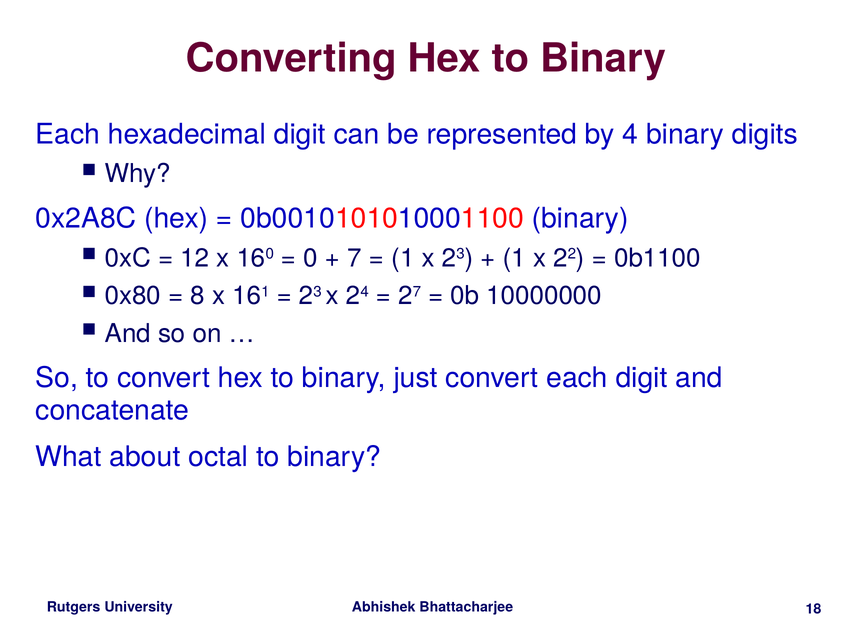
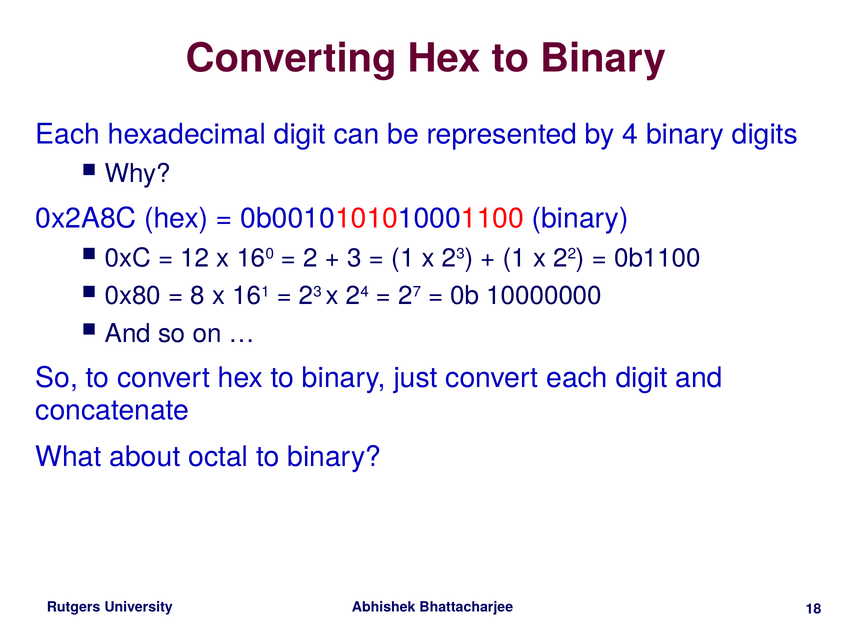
0: 0 -> 2 (311, 258)
7: 7 -> 3 (355, 258)
